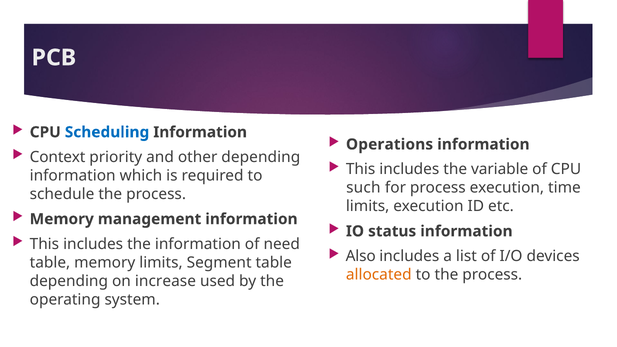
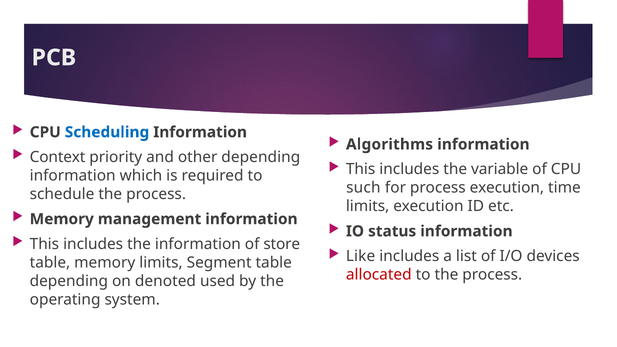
Operations: Operations -> Algorithms (390, 144)
need: need -> store (282, 244)
Also: Also -> Like (361, 256)
allocated colour: orange -> red (379, 275)
increase: increase -> denoted (165, 281)
